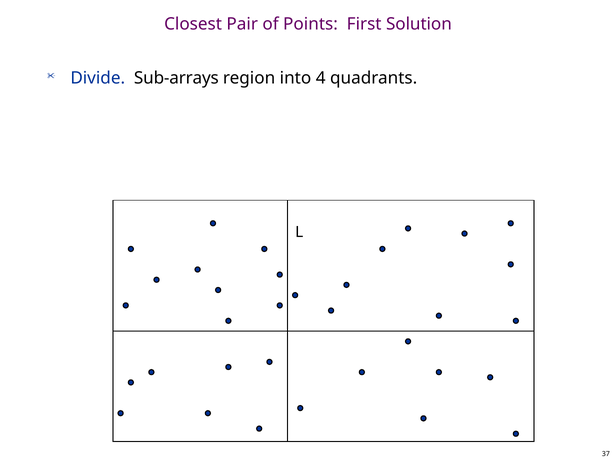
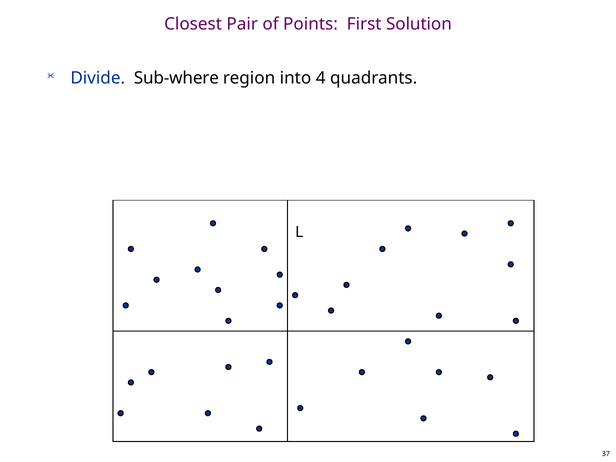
Sub-arrays: Sub-arrays -> Sub-where (176, 78)
